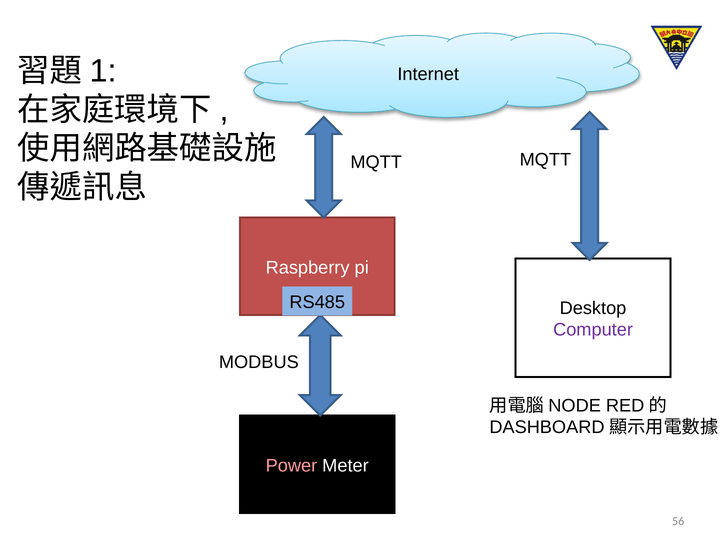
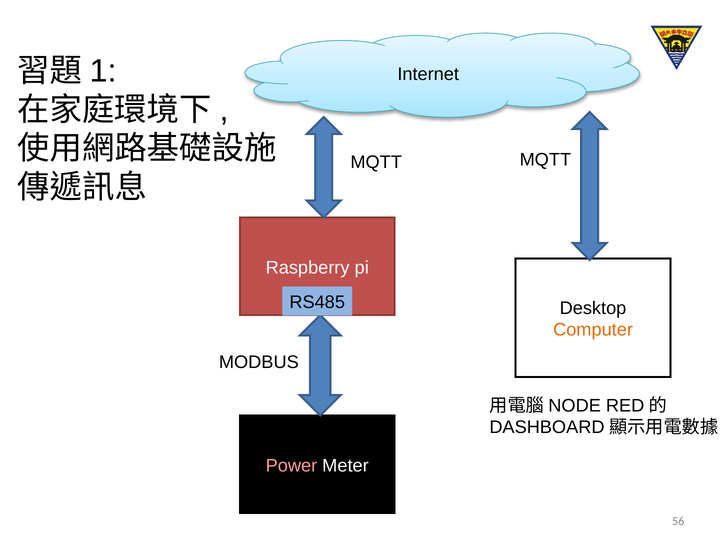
Computer colour: purple -> orange (593, 330)
